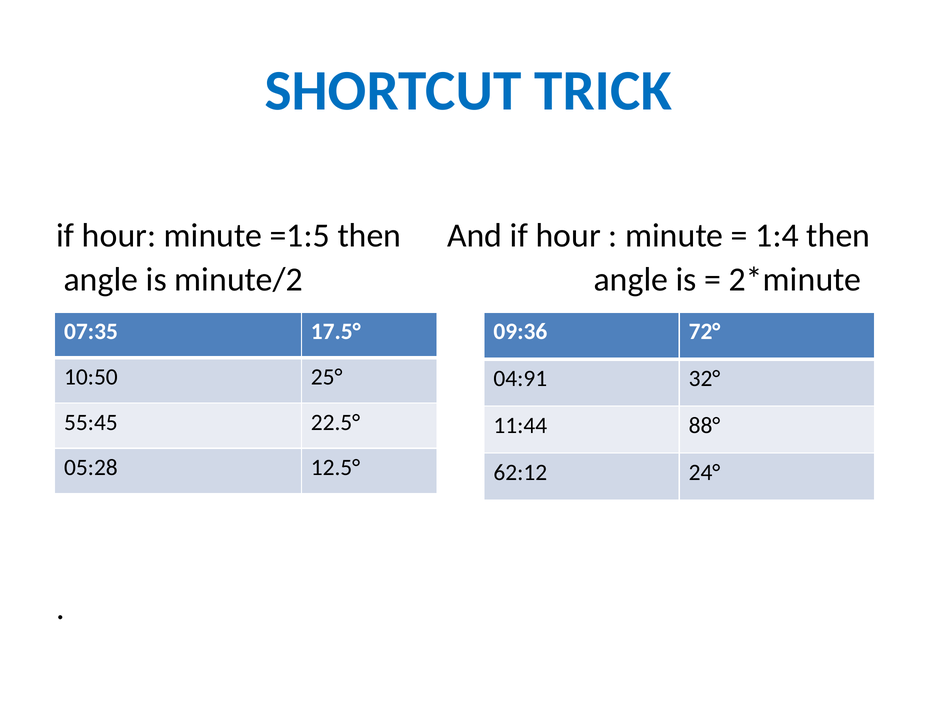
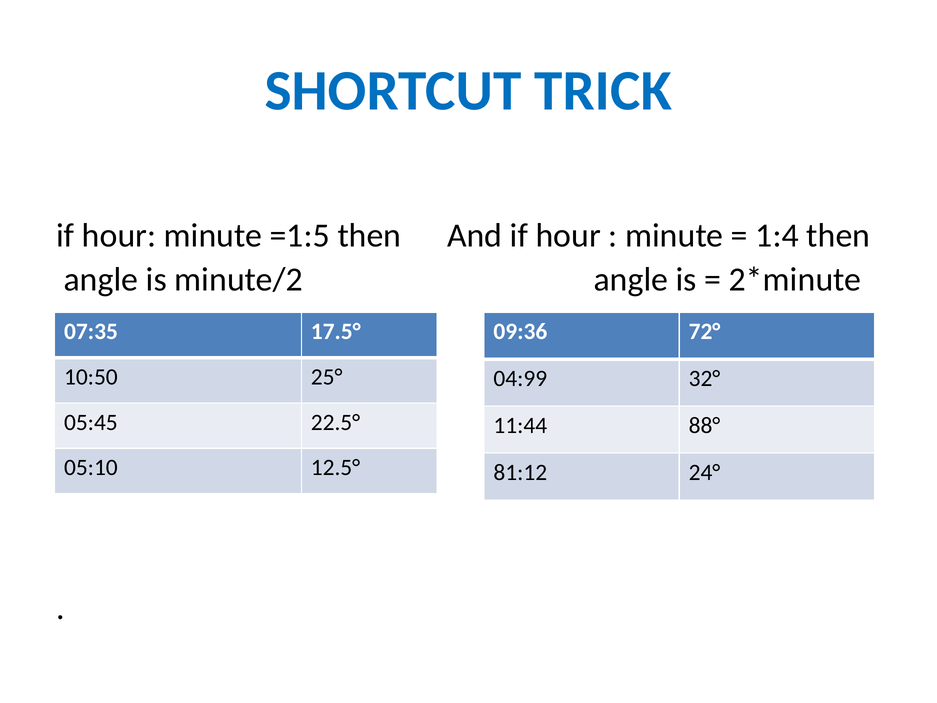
04:91: 04:91 -> 04:99 (520, 378)
55:45: 55:45 -> 05:45 (91, 422)
05:28: 05:28 -> 05:10 (91, 467)
62:12: 62:12 -> 81:12 (520, 472)
